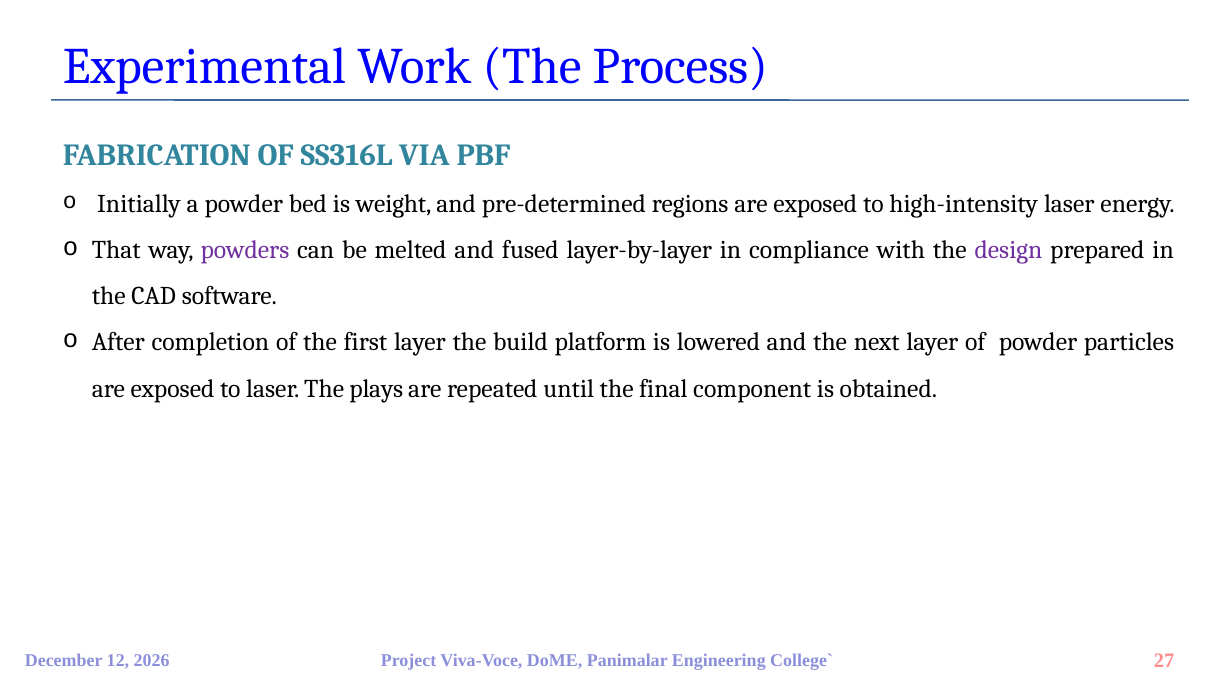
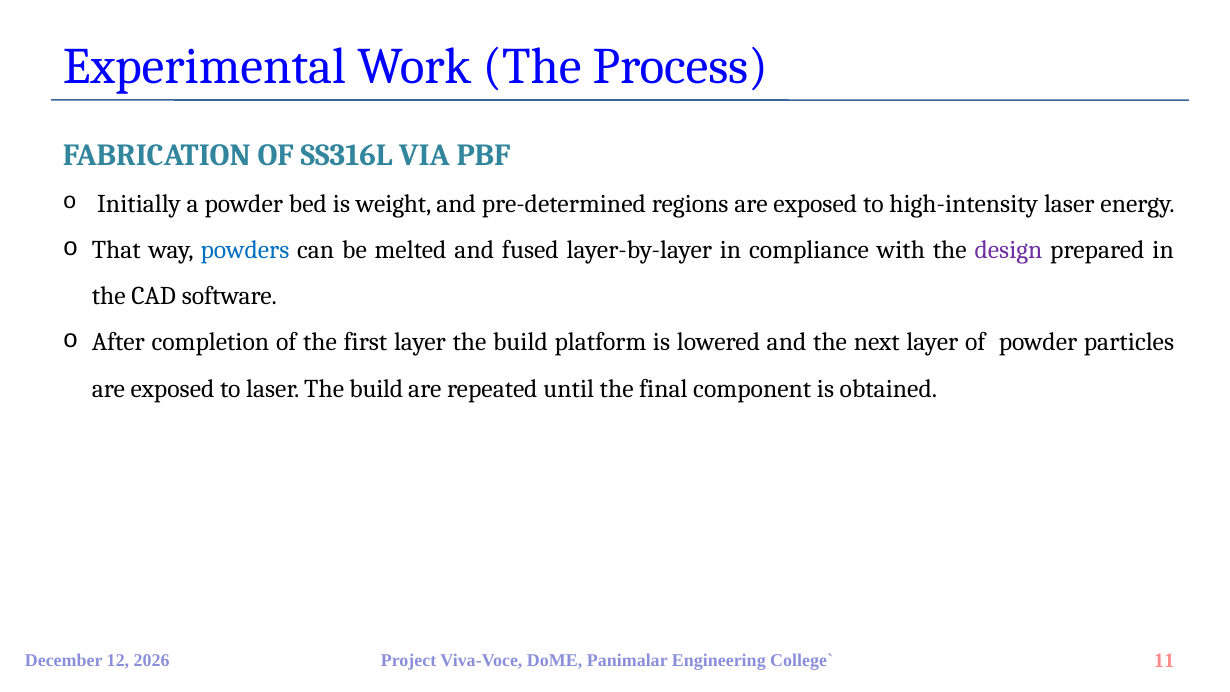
powders colour: purple -> blue (245, 250)
laser The plays: plays -> build (376, 389)
27: 27 -> 11 (1164, 661)
